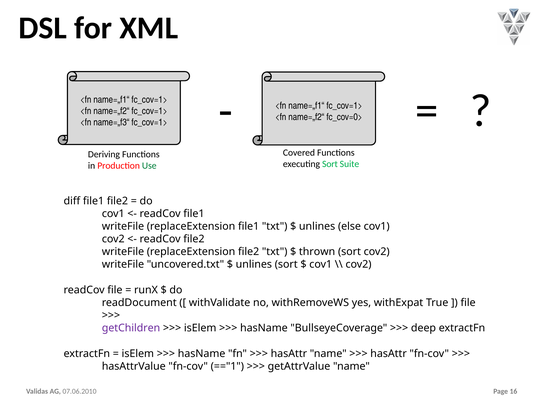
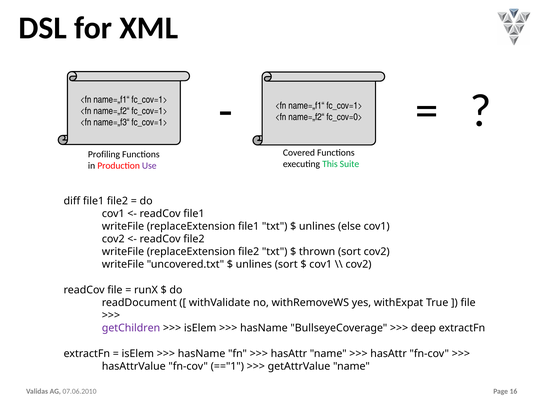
Deriving: Deriving -> Profiling (104, 154)
executing Sort: Sort -> This (330, 164)
Use colour: green -> purple (149, 166)
